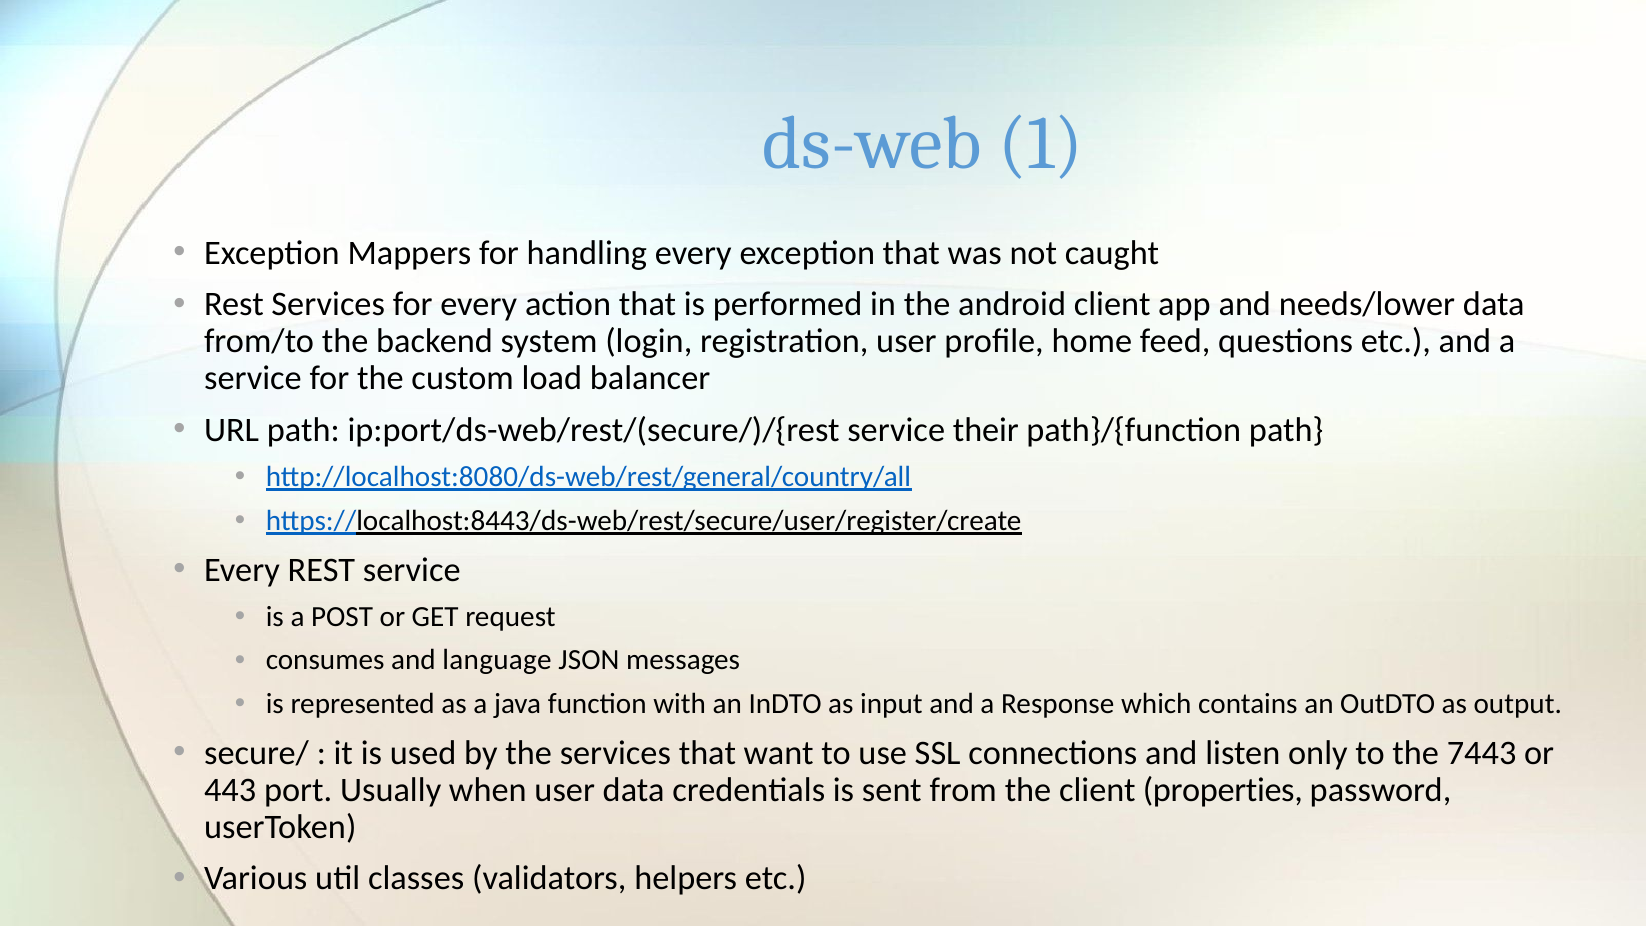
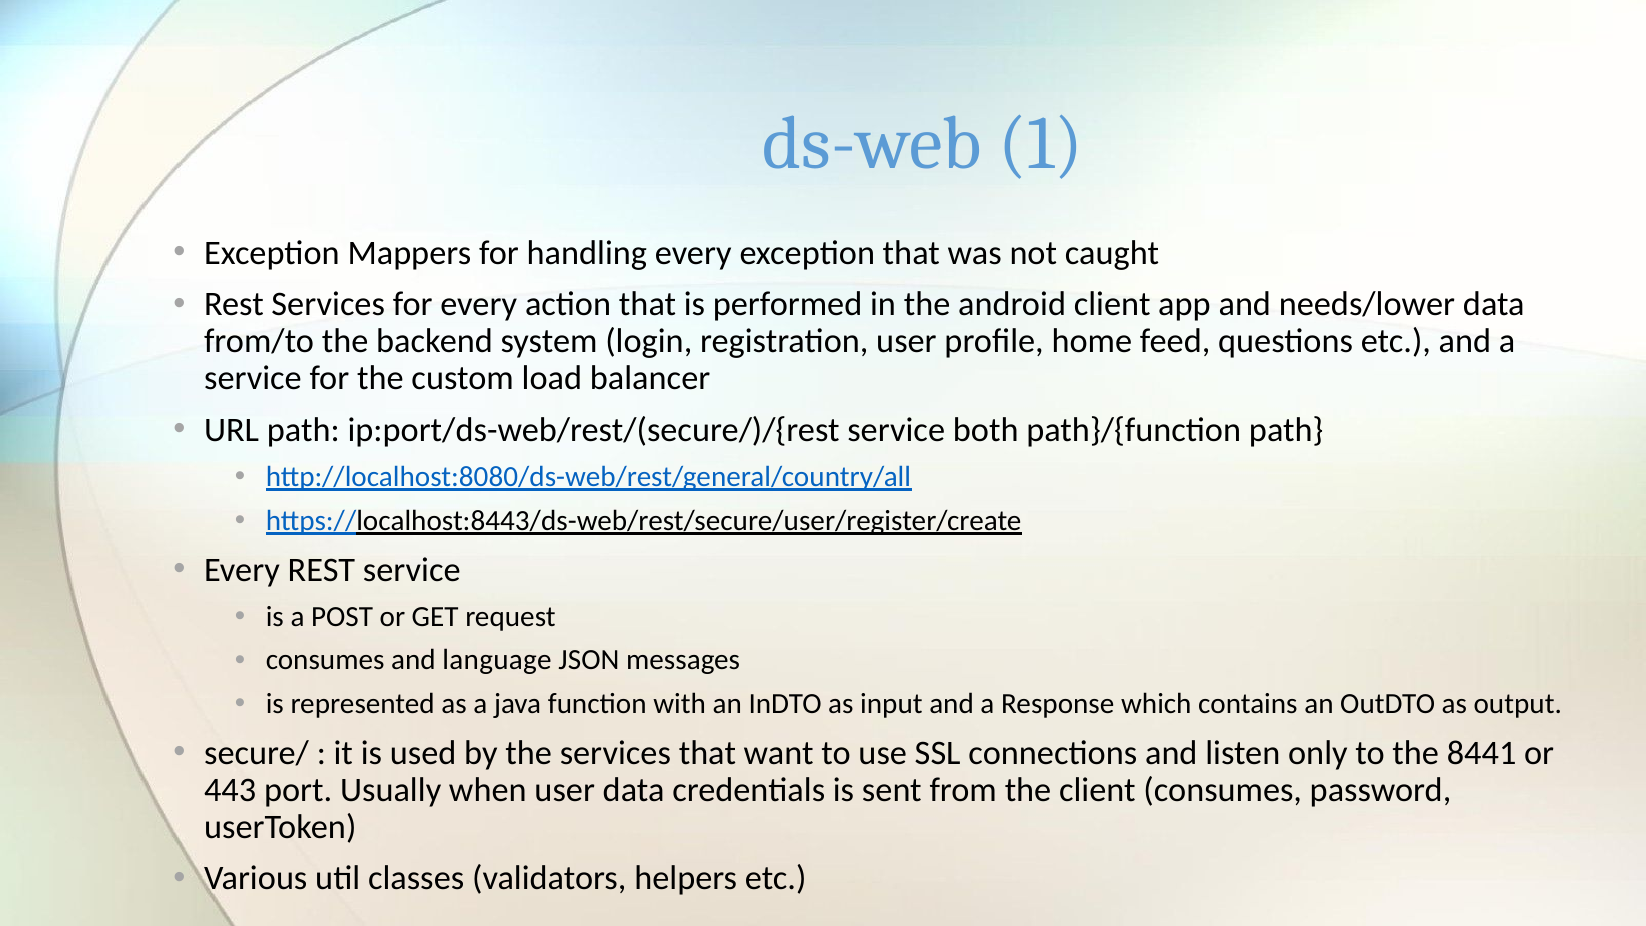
their: their -> both (986, 430)
7443: 7443 -> 8441 (1482, 753)
client properties: properties -> consumes (1223, 790)
